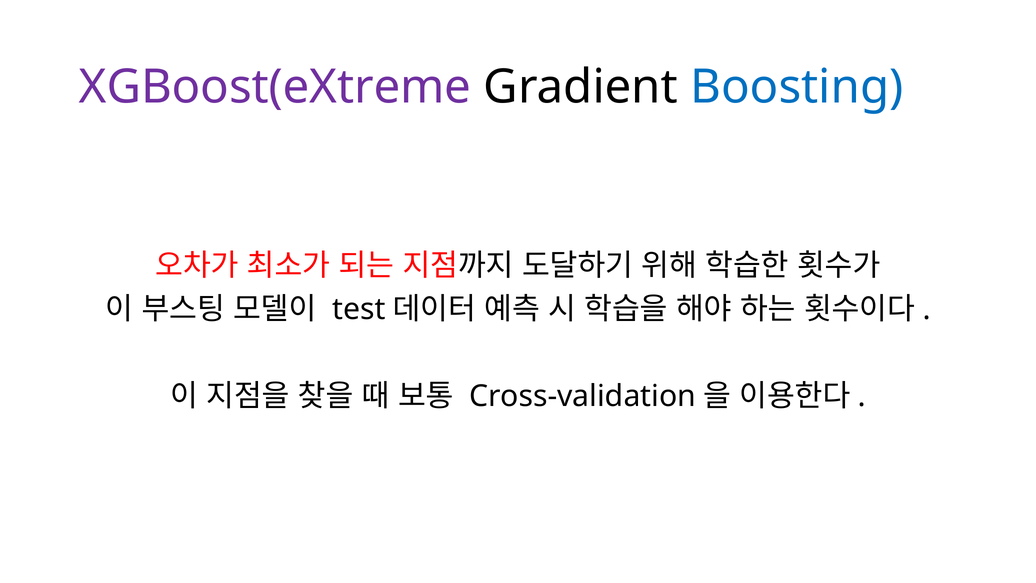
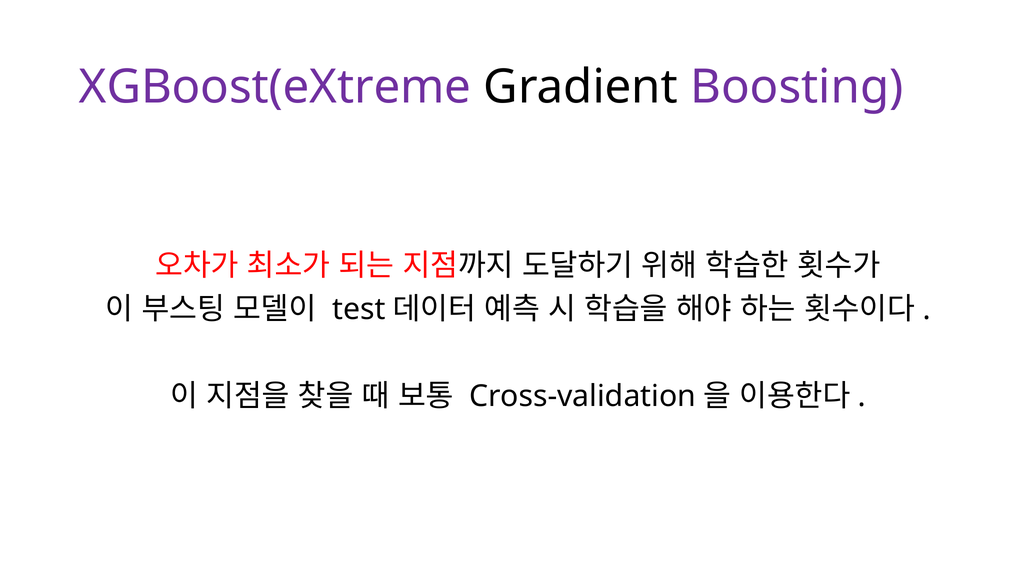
Boosting colour: blue -> purple (797, 87)
